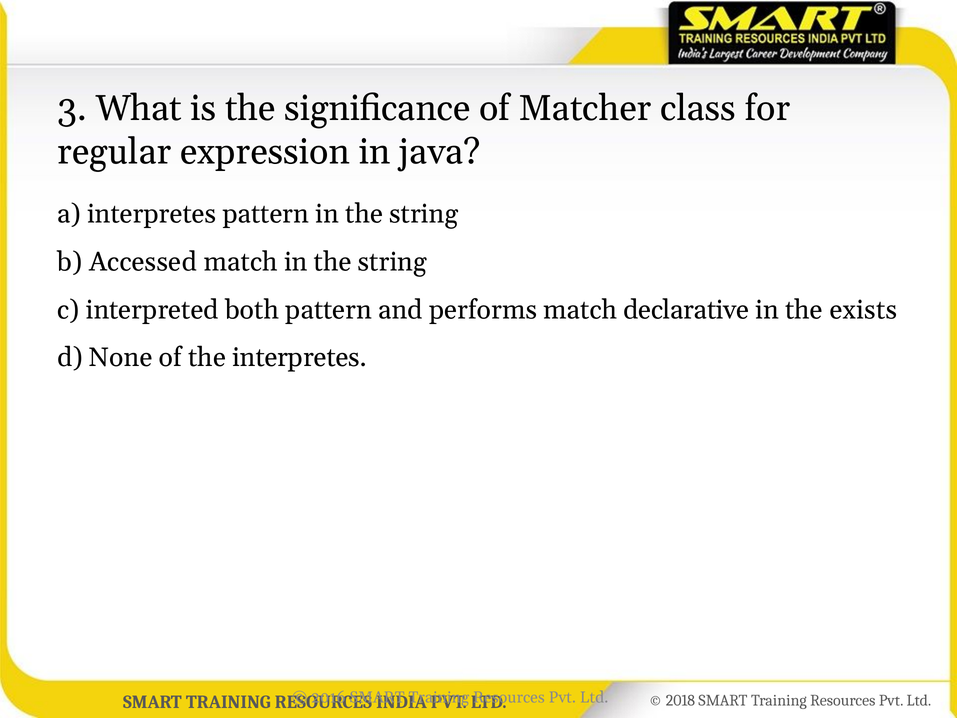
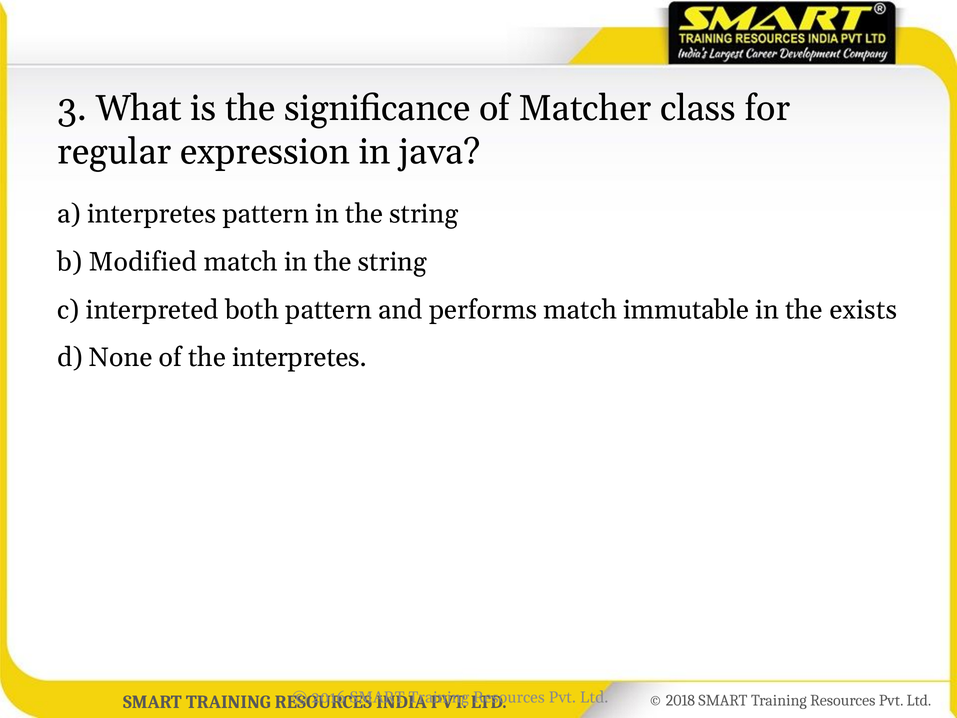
Accessed: Accessed -> Modified (143, 262)
declarative: declarative -> immutable (686, 310)
